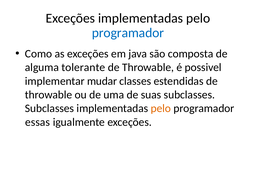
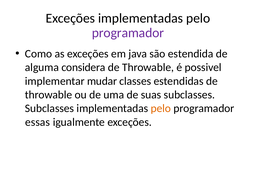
programador colour: blue -> purple (128, 33)
composta: composta -> estendida (191, 54)
tolerante: tolerante -> considera (83, 67)
